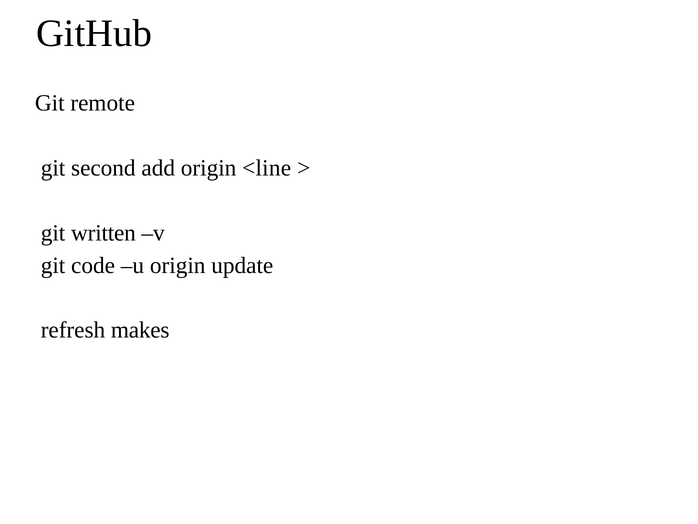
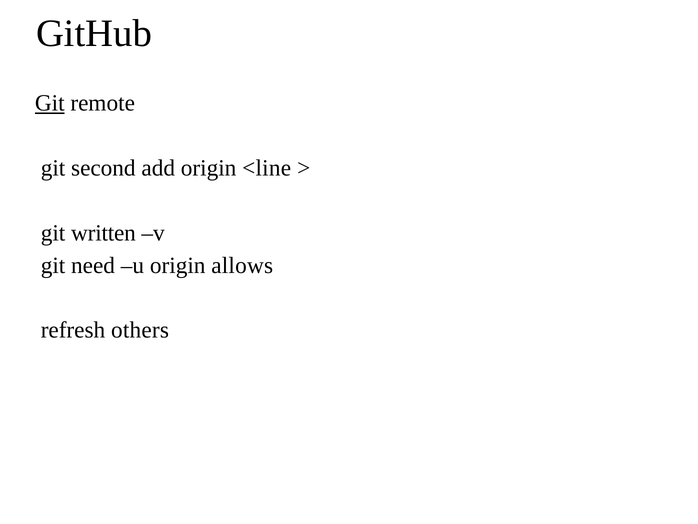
Git underline: none -> present (50, 103)
code: code -> need (93, 265)
update: update -> allows (242, 265)
makes: makes -> others (140, 330)
